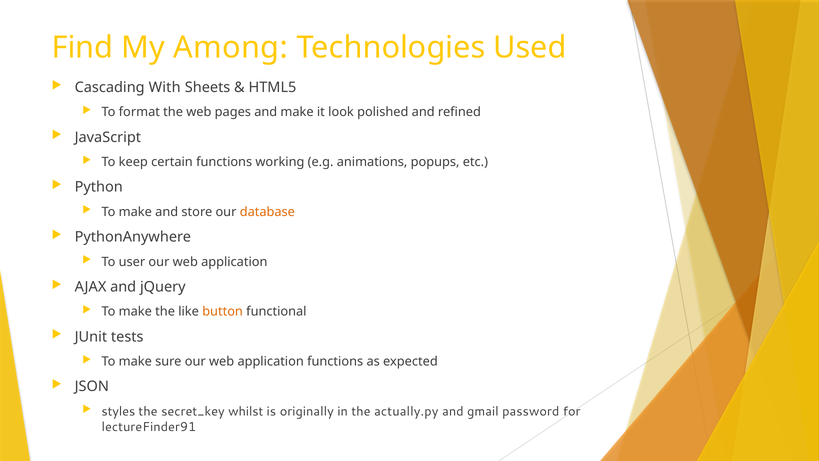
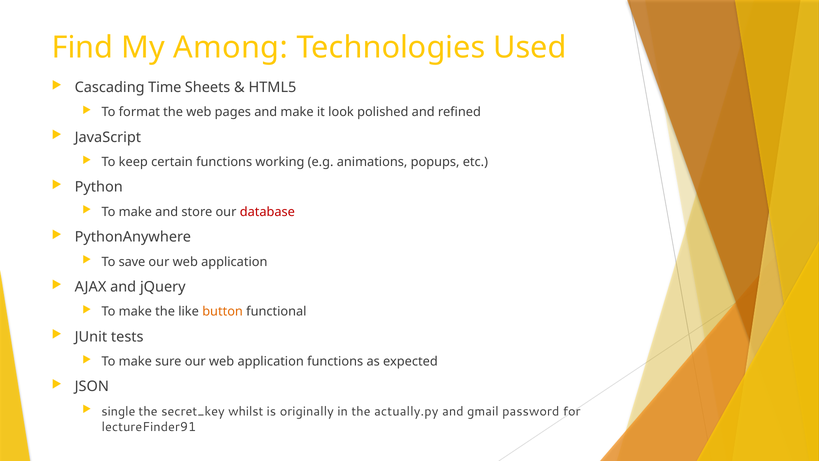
With: With -> Time (165, 87)
database colour: orange -> red (267, 212)
user: user -> save (132, 262)
styles: styles -> single (118, 411)
